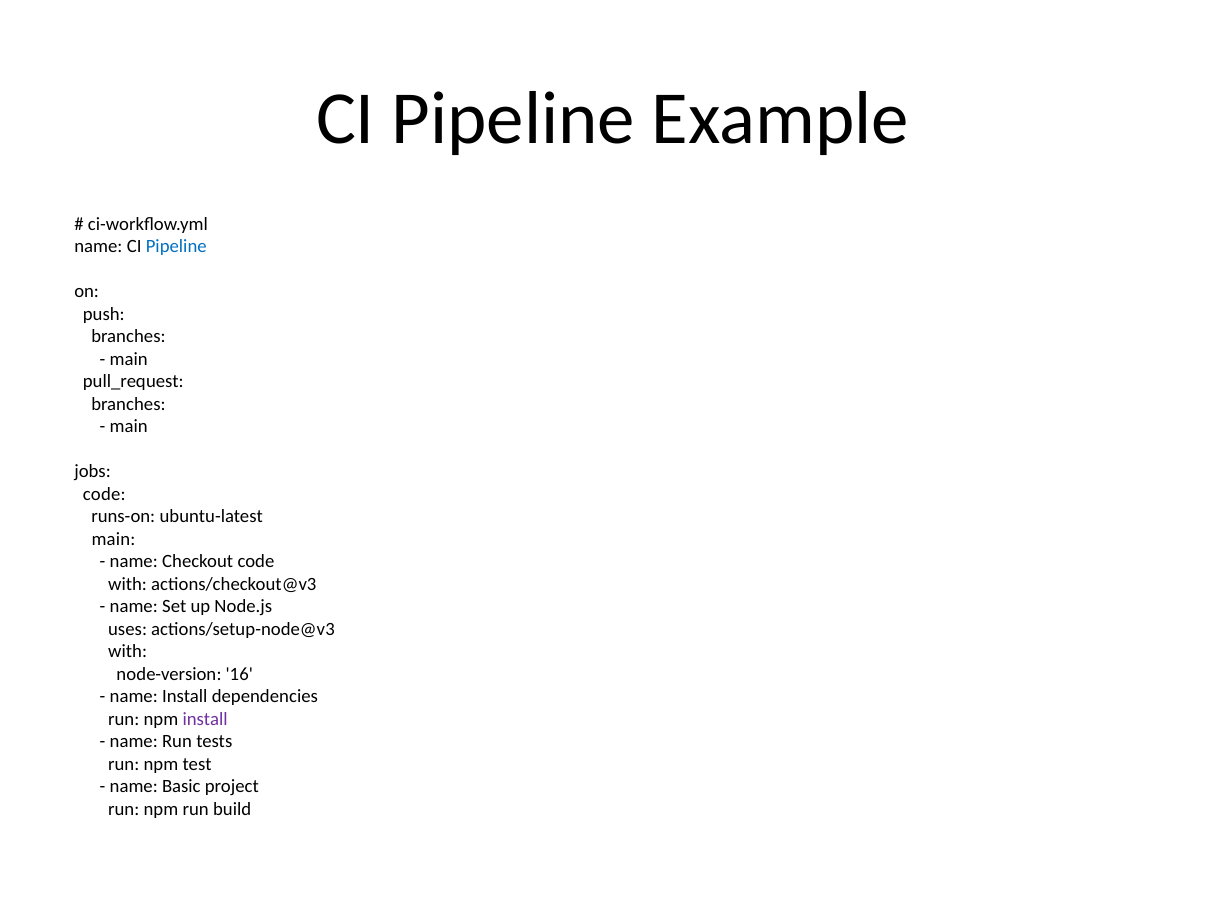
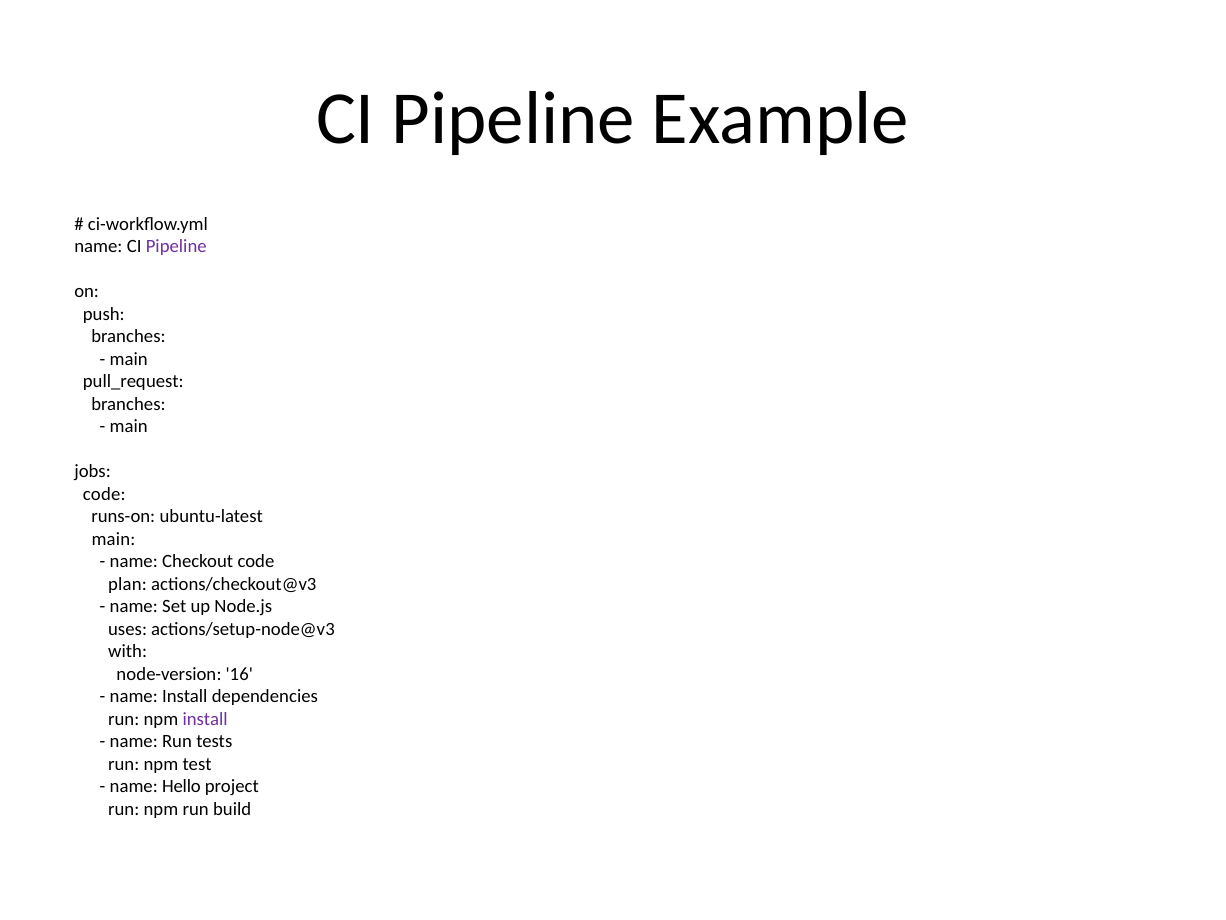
Pipeline colour: blue -> purple (176, 246)
with: with -> plan (127, 584)
Basic: Basic -> Hello (181, 786)
